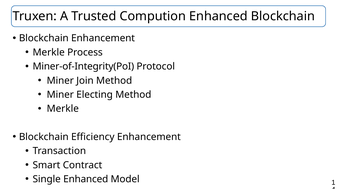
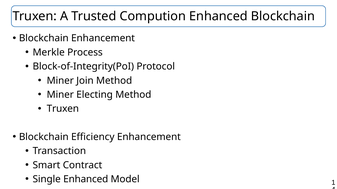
Miner-of-Integrity(PoI: Miner-of-Integrity(PoI -> Block-of-Integrity(PoI (83, 67)
Merkle: Merkle -> Truxen (63, 109)
